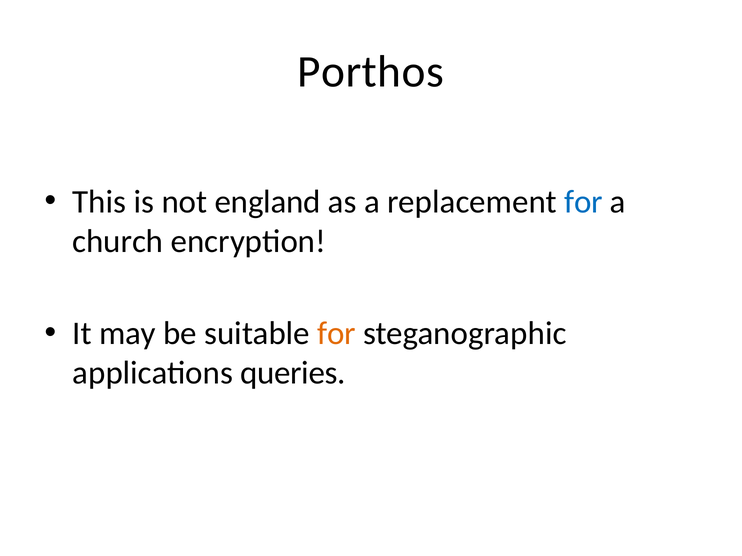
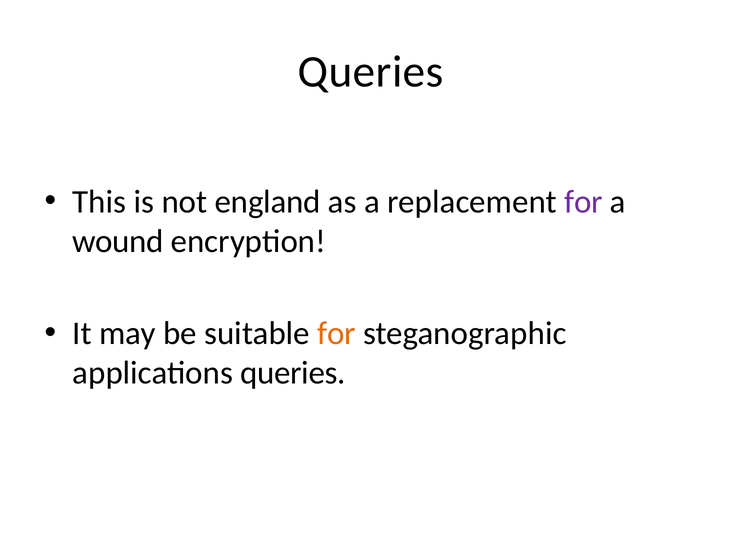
Porthos: Porthos -> Queries (371, 72)
for colour: blue -> purple (583, 202)
church: church -> wound (118, 241)
